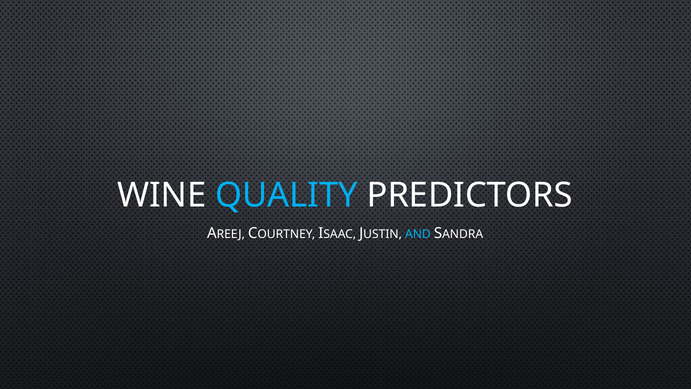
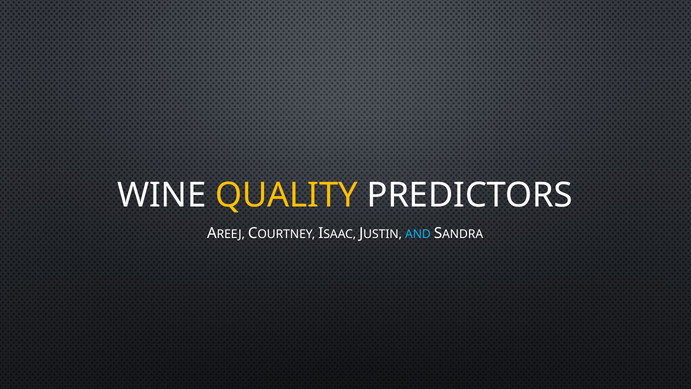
QUALITY colour: light blue -> yellow (286, 195)
